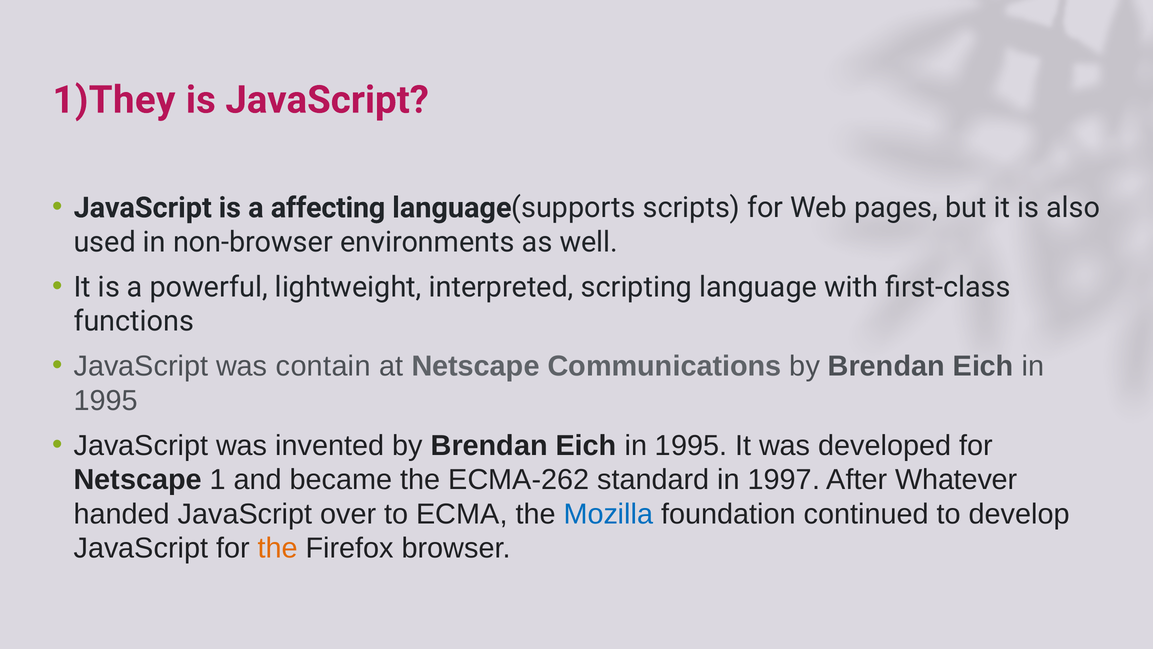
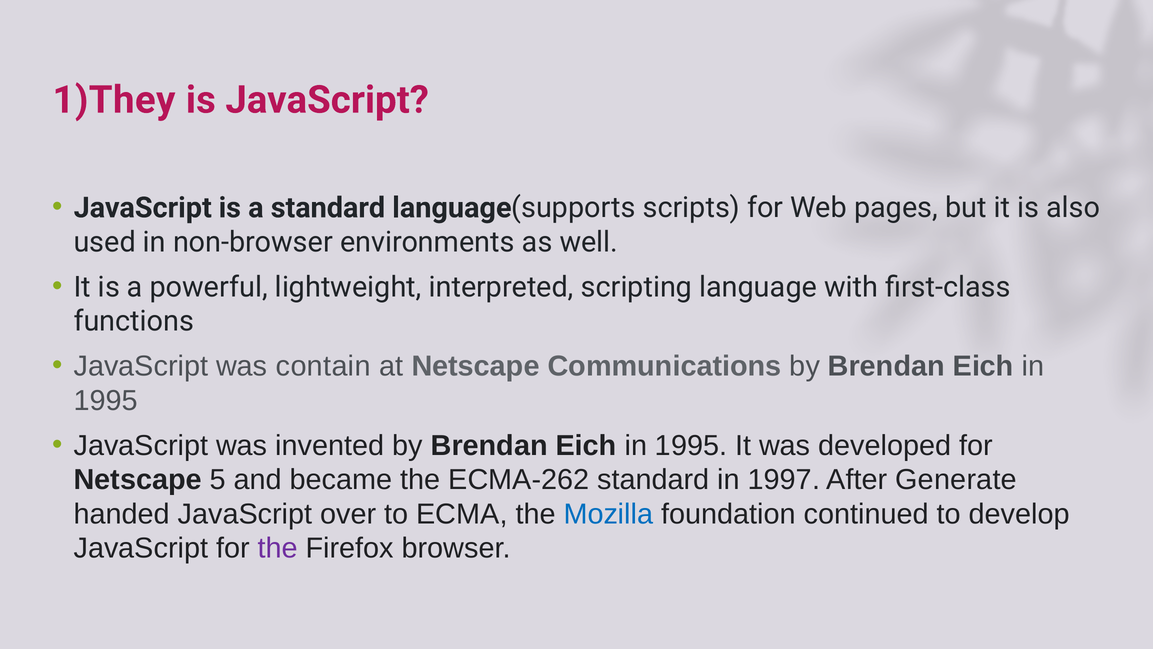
a affecting: affecting -> standard (328, 208)
1: 1 -> 5 (218, 480)
Whatever: Whatever -> Generate (956, 480)
the colour: orange -> purple (278, 548)
